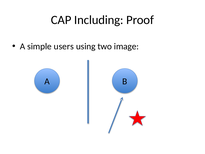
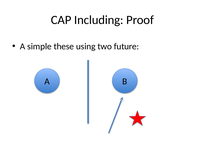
users: users -> these (64, 46)
image: image -> future (126, 46)
